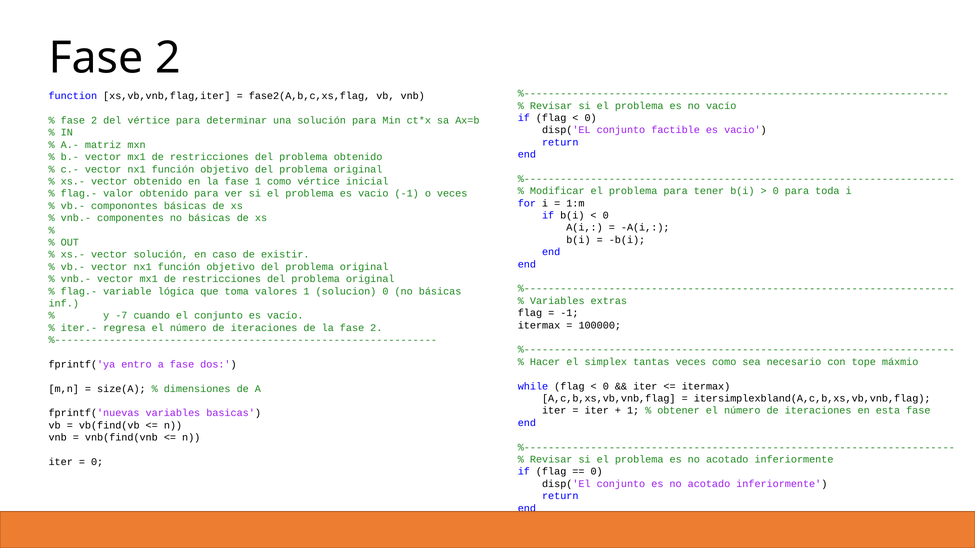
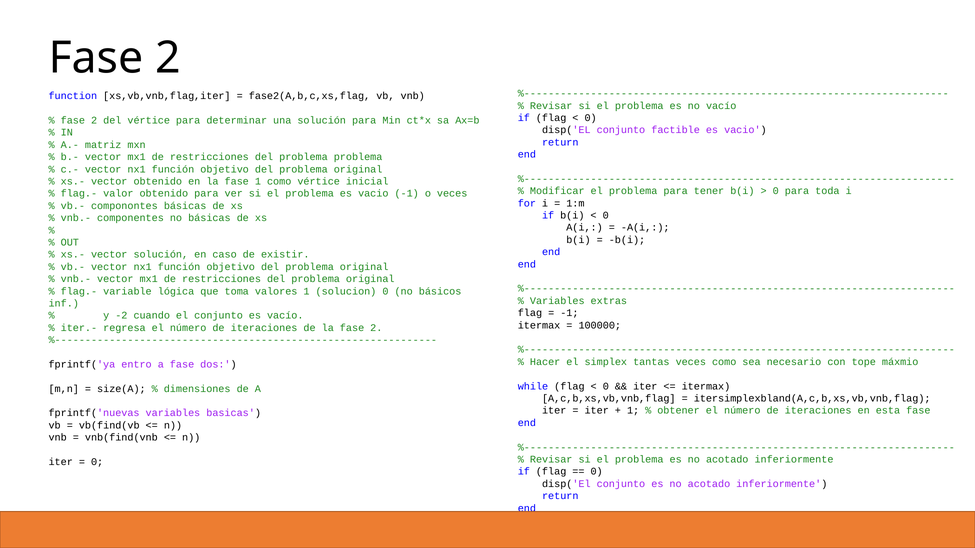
problema obtenido: obtenido -> problema (358, 157)
0 no básicas: básicas -> básicos (440, 291)
-7: -7 -> -2 (121, 316)
